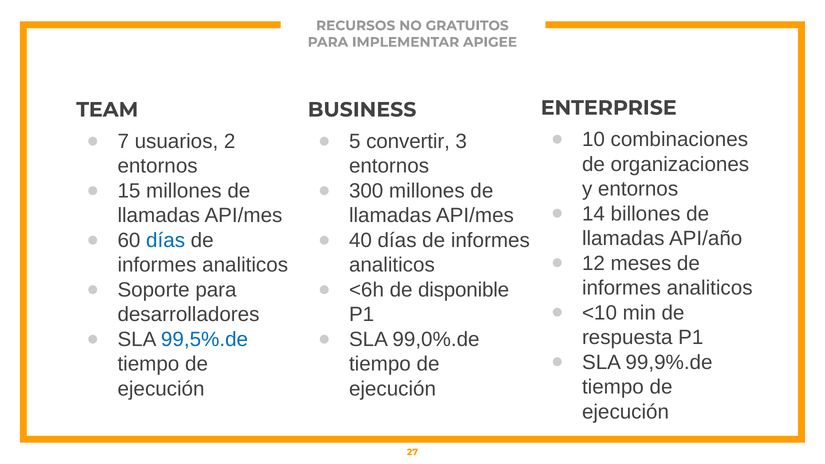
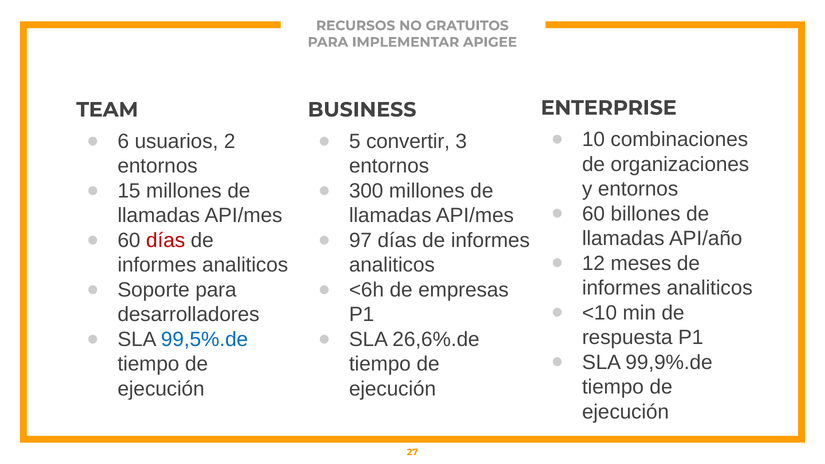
7: 7 -> 6 (123, 141)
14: 14 -> 60 (593, 214)
días colour: blue -> red (166, 240)
40: 40 -> 97 (360, 240)
disponible: disponible -> empresas (464, 290)
99,0%.de: 99,0%.de -> 26,6%.de (436, 339)
